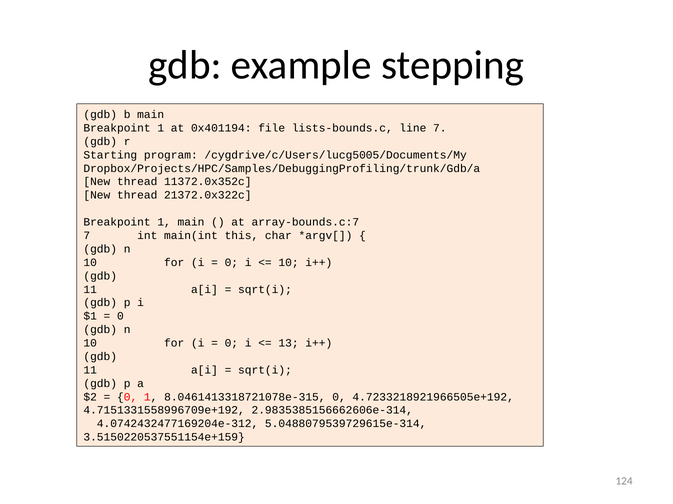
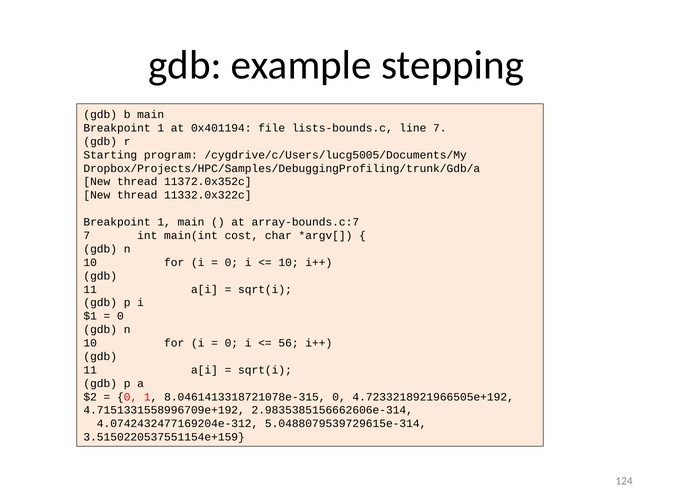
21372.0x322c: 21372.0x322c -> 11332.0x322c (208, 196)
this: this -> cost (241, 236)
13: 13 -> 56 (289, 344)
